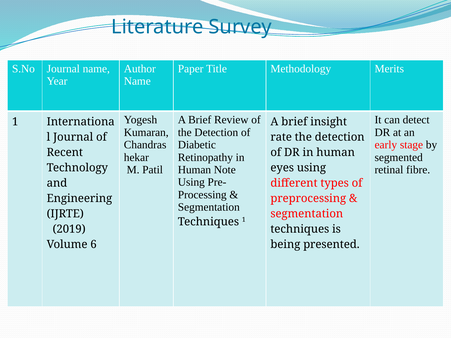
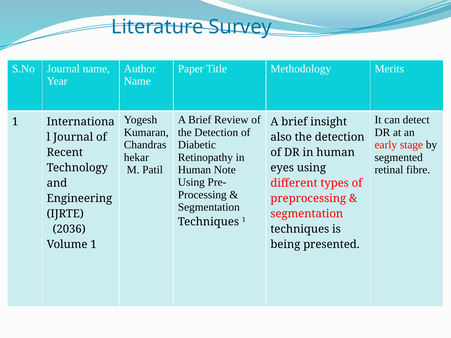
rate: rate -> also (281, 137)
2019: 2019 -> 2036 (69, 229)
Volume 6: 6 -> 1 (94, 245)
